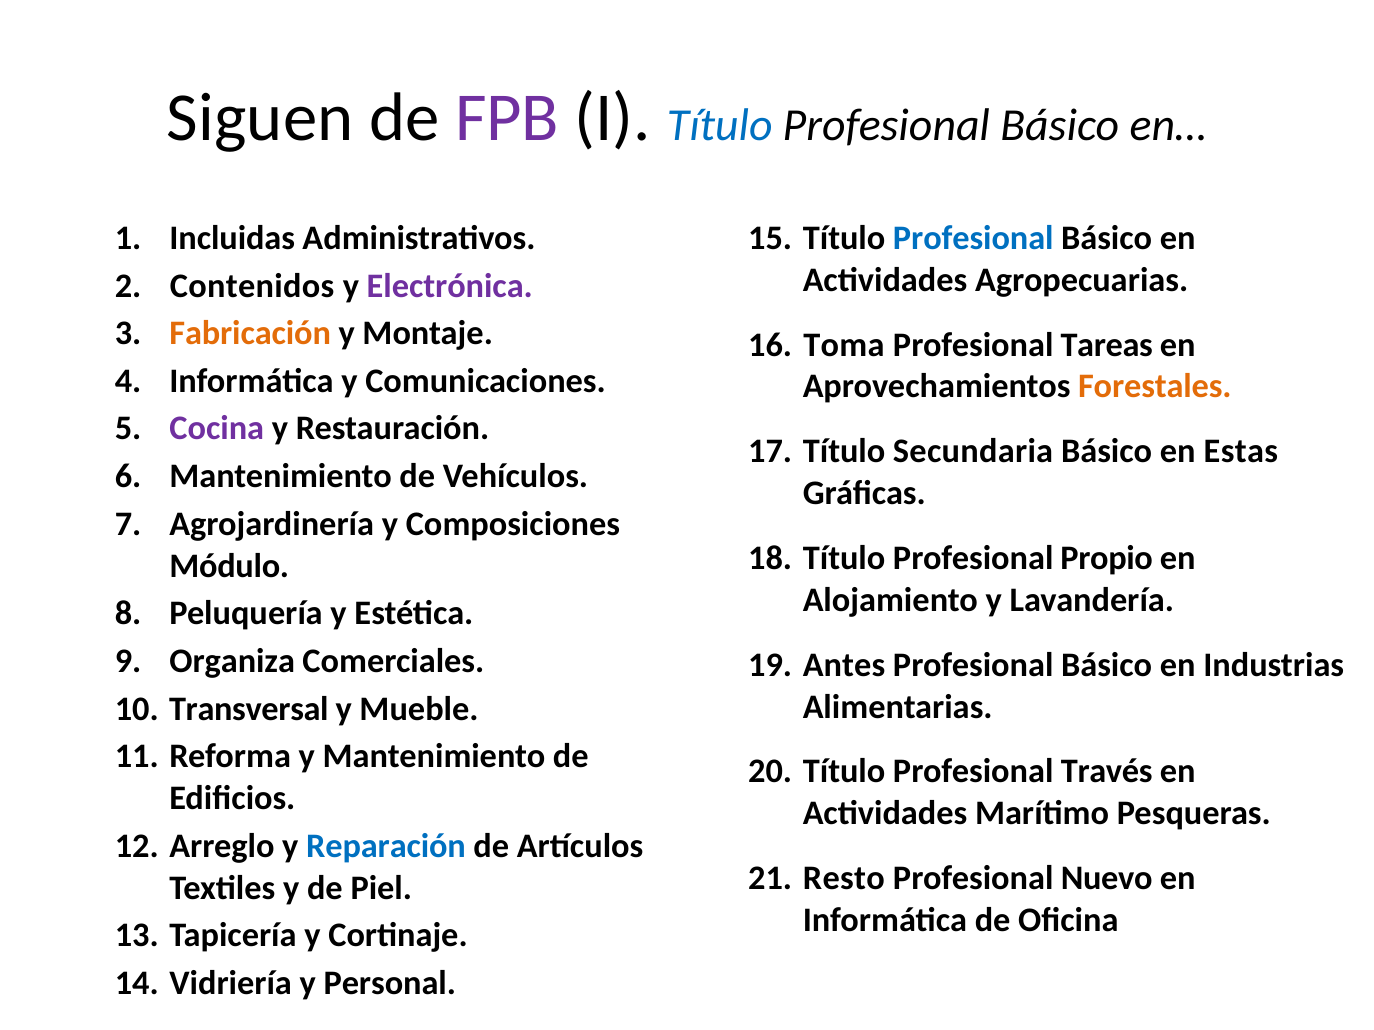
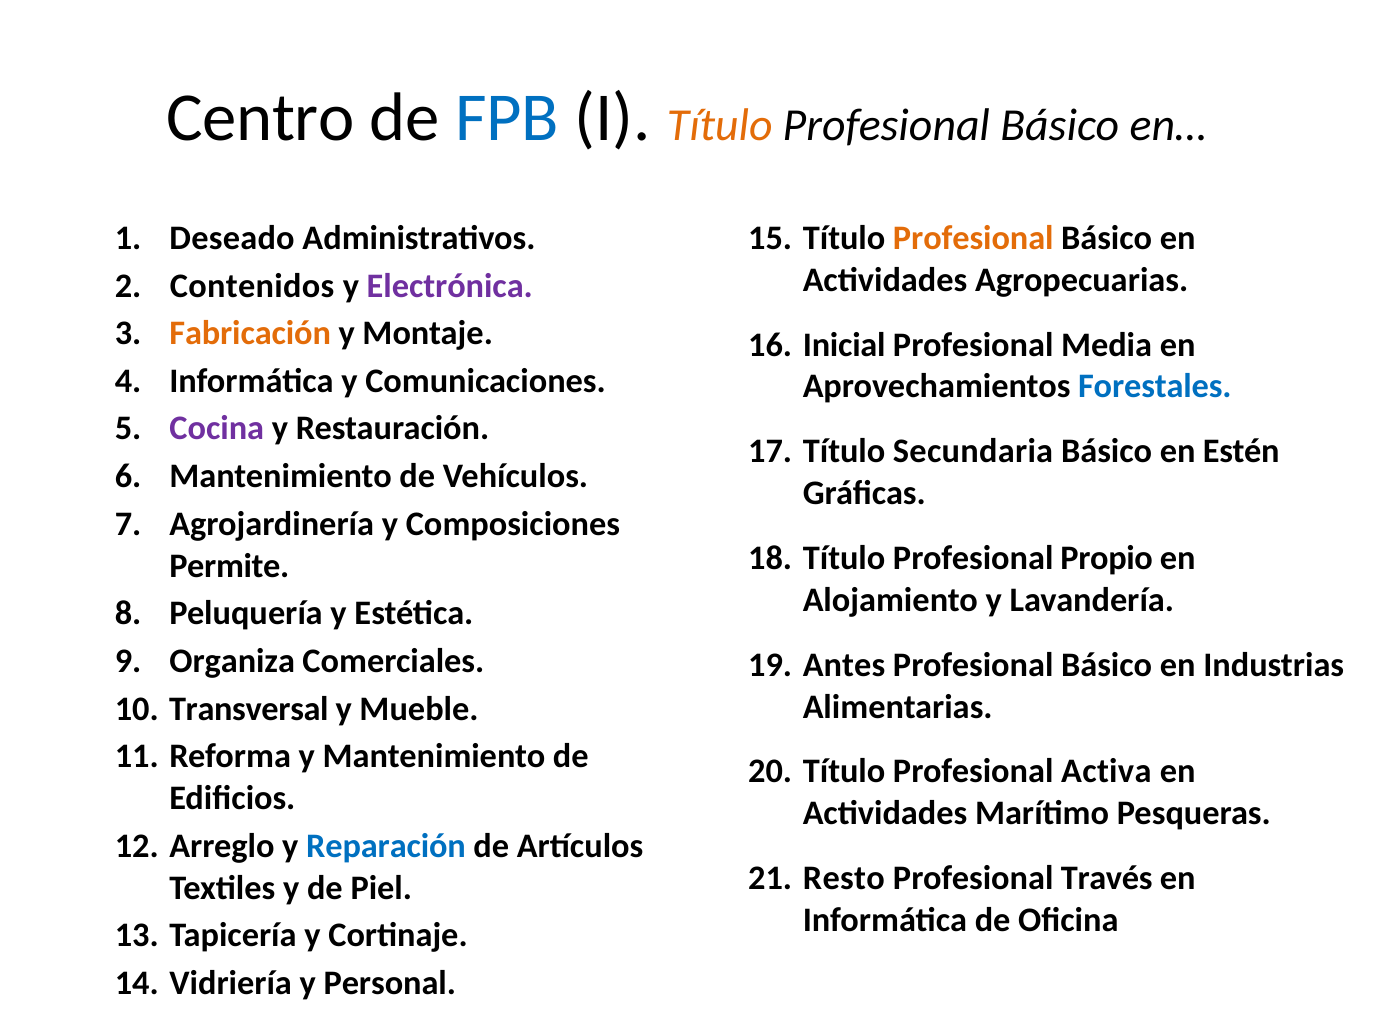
Siguen: Siguen -> Centro (261, 118)
FPB colour: purple -> blue (507, 118)
Título colour: blue -> orange (720, 126)
Incluidas: Incluidas -> Deseado (232, 238)
Profesional colour: blue -> orange (973, 238)
Toma: Toma -> Inicial (844, 345)
Tareas: Tareas -> Media (1107, 345)
Forestales colour: orange -> blue (1155, 387)
Estas: Estas -> Estén (1241, 452)
Módulo: Módulo -> Permite (229, 566)
Través: Través -> Activa (1106, 772)
Nuevo: Nuevo -> Través (1107, 879)
